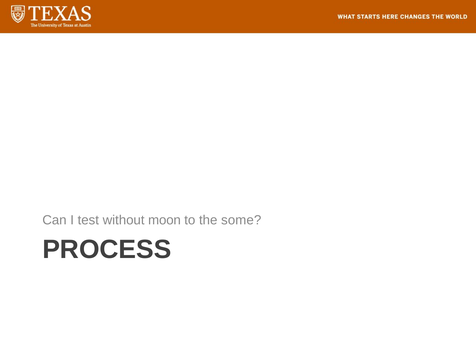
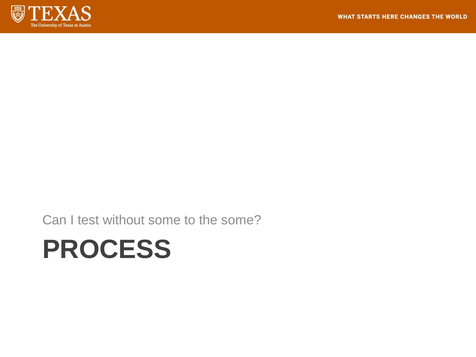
without moon: moon -> some (164, 220)
